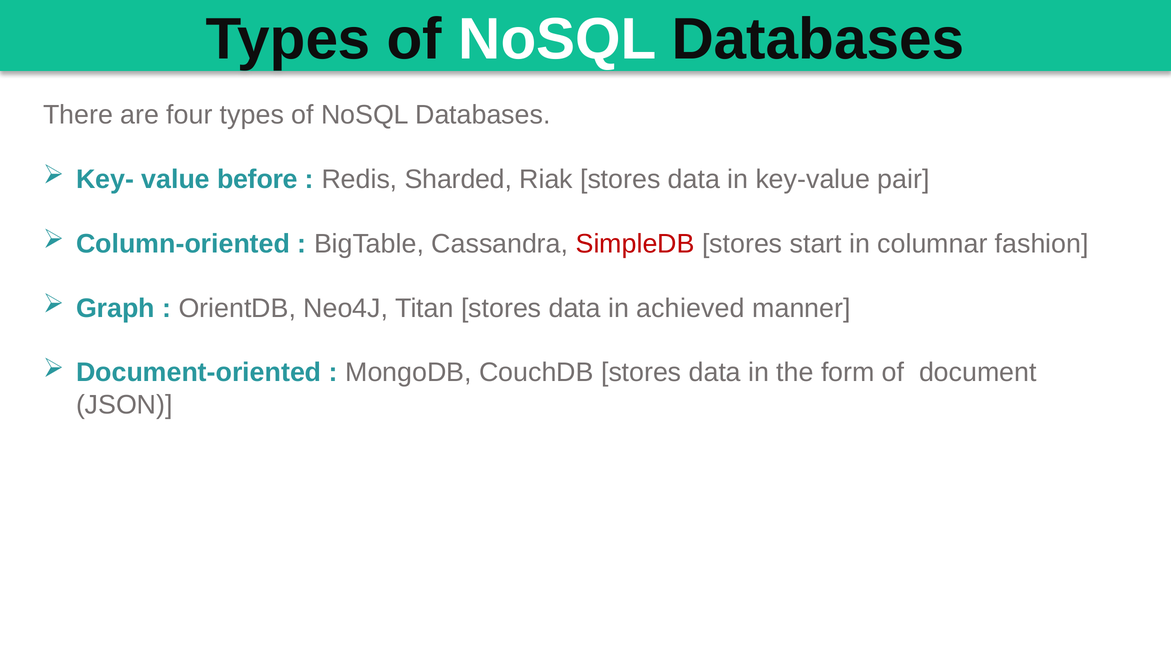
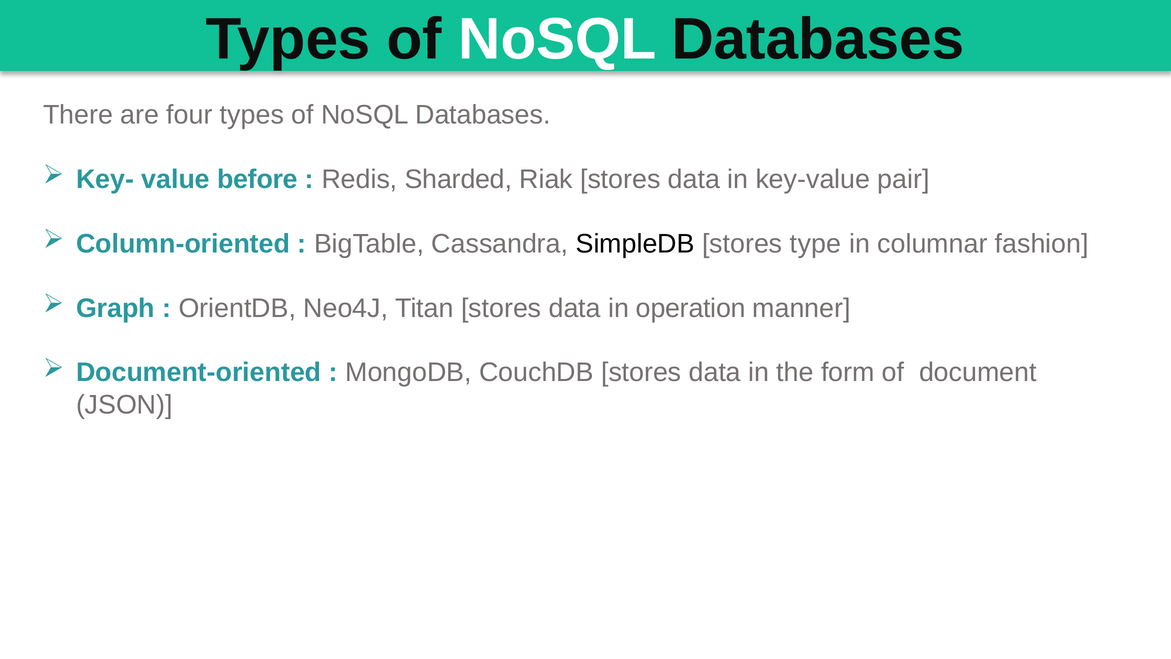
SimpleDB colour: red -> black (635, 244)
start: start -> type (816, 244)
achieved: achieved -> operation (691, 308)
